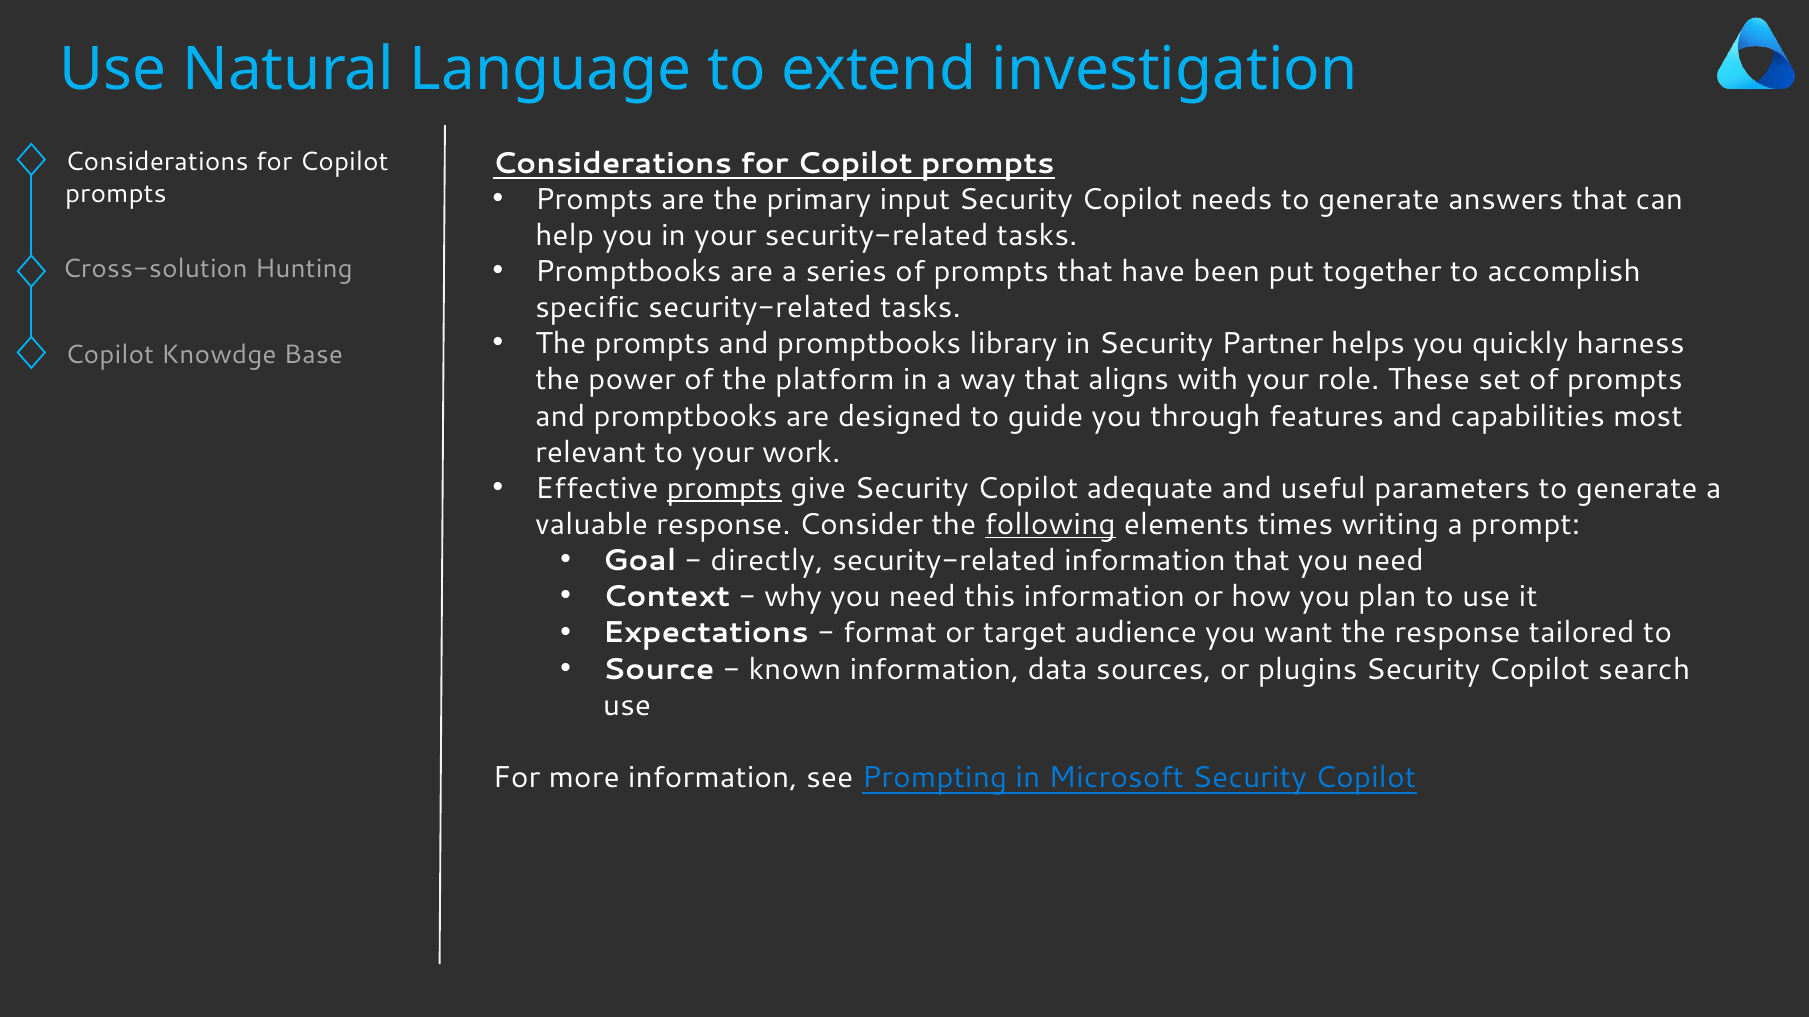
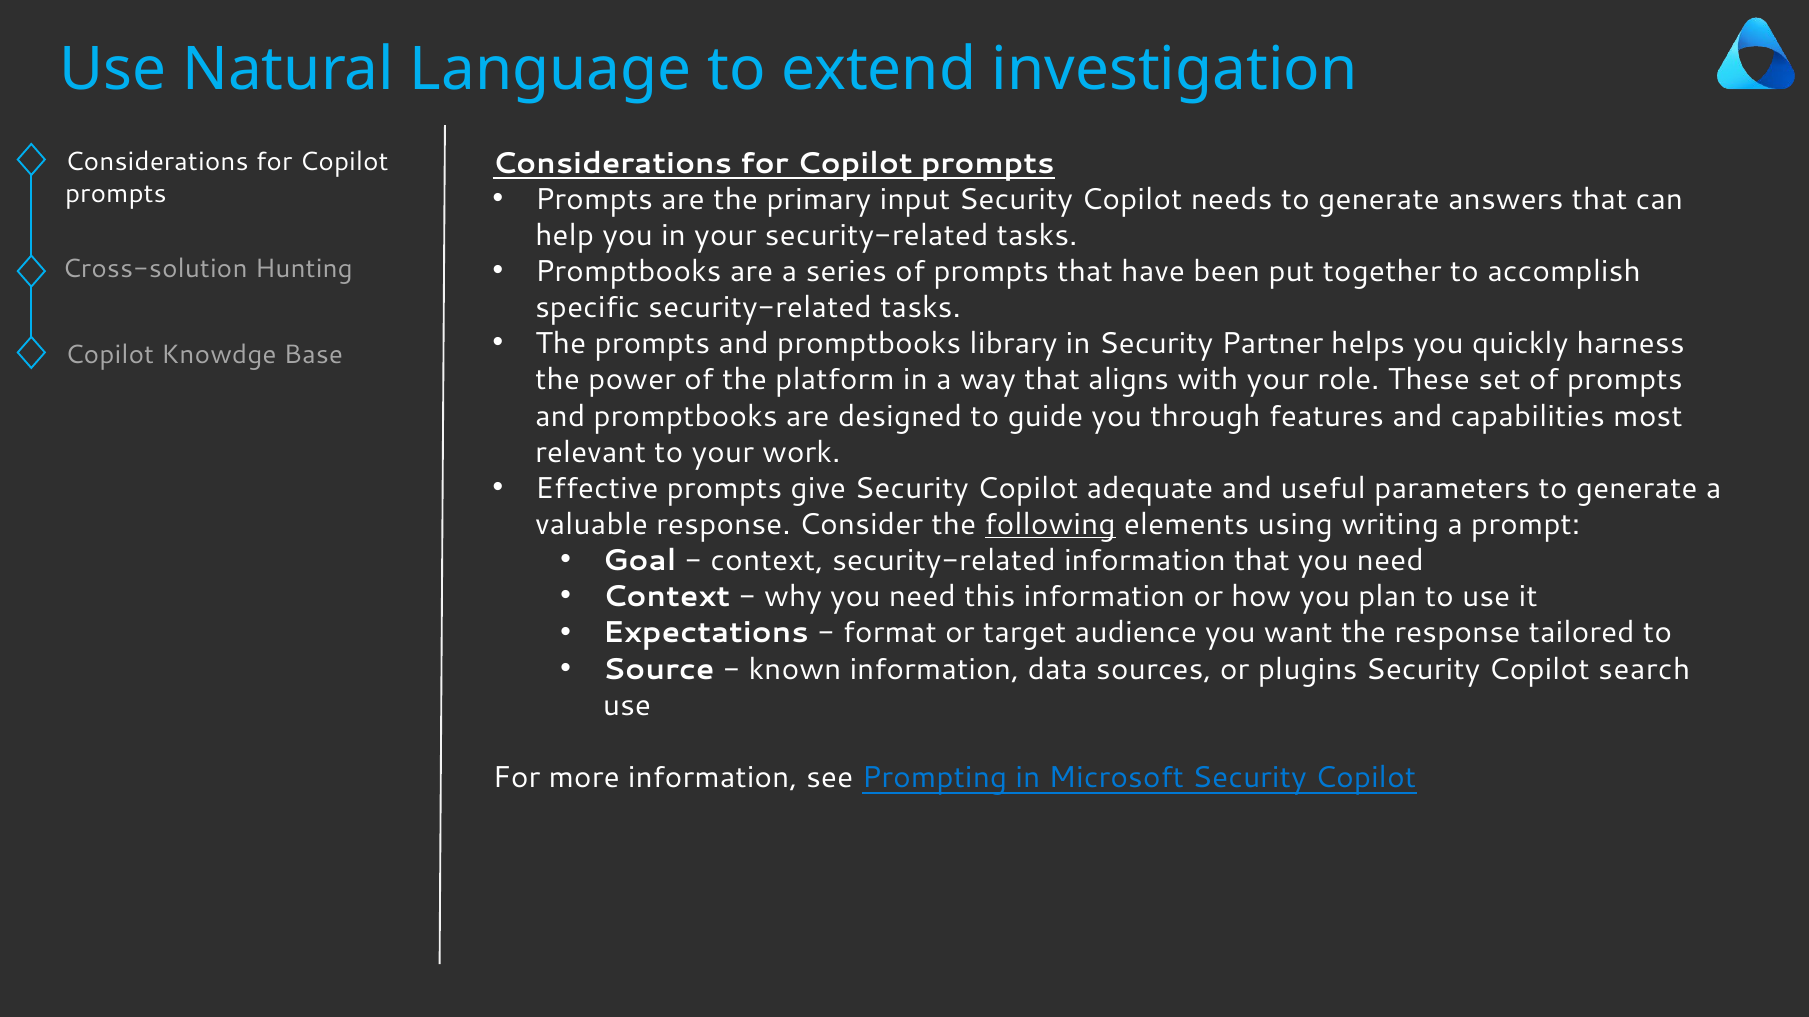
prompts underline: present -> none (725, 489)
times: times -> using (1295, 525)
directly: directly -> context (767, 561)
